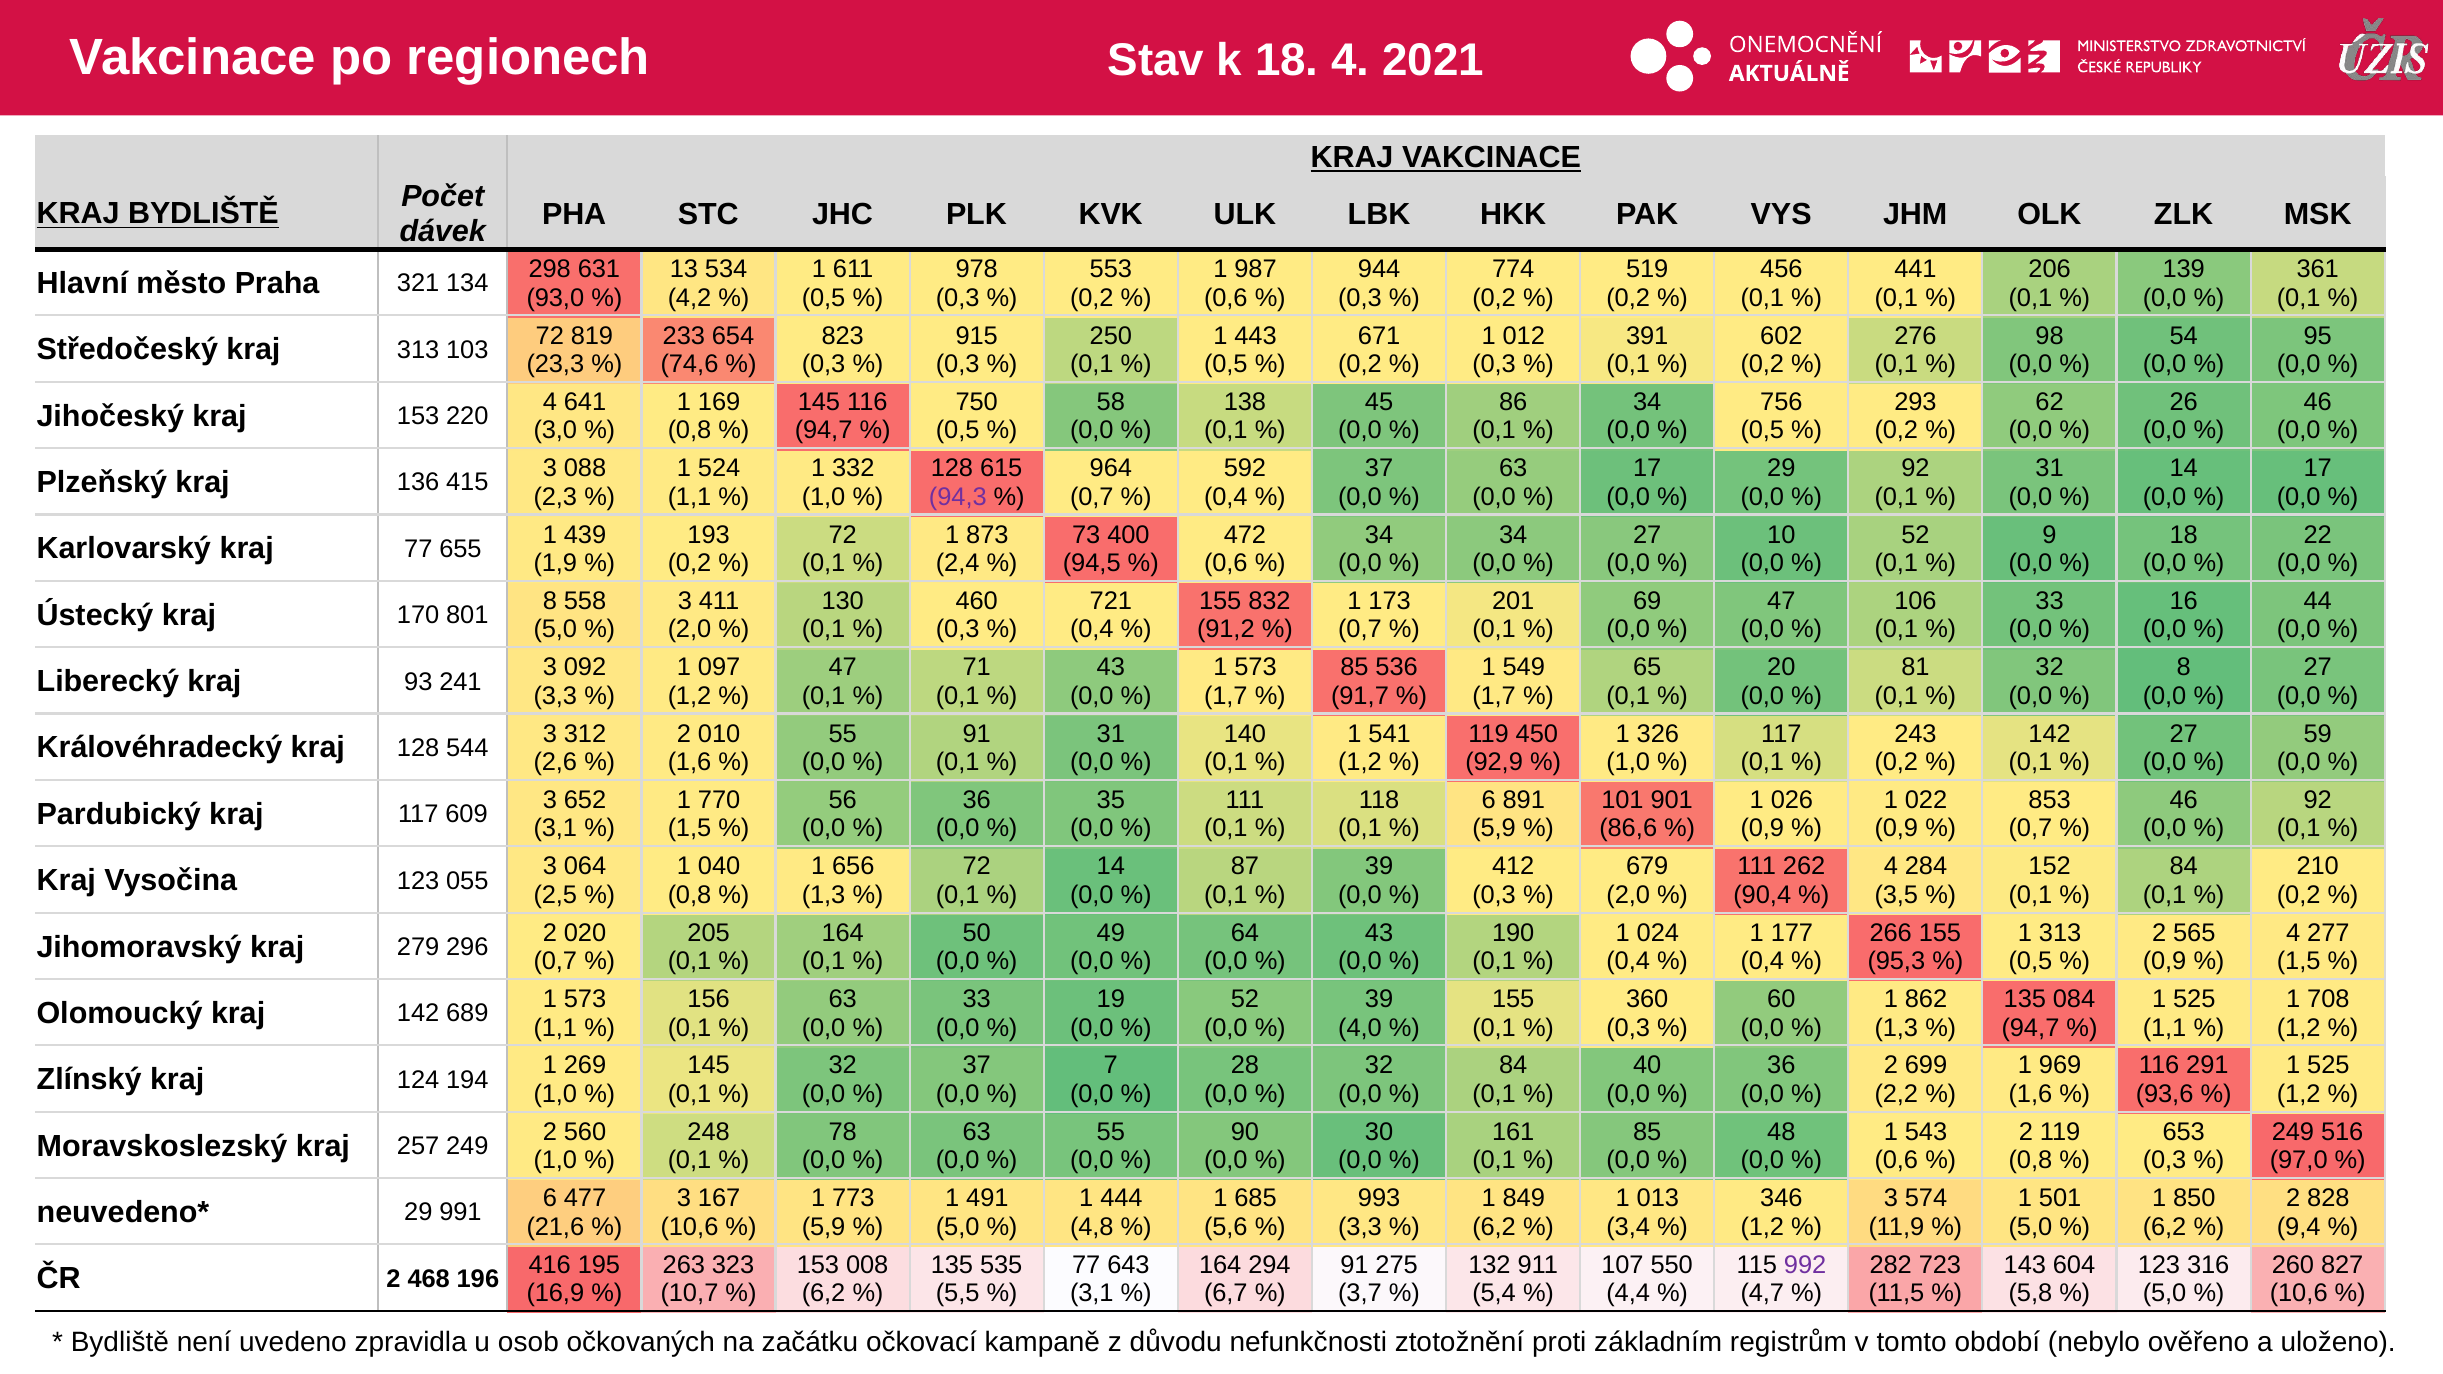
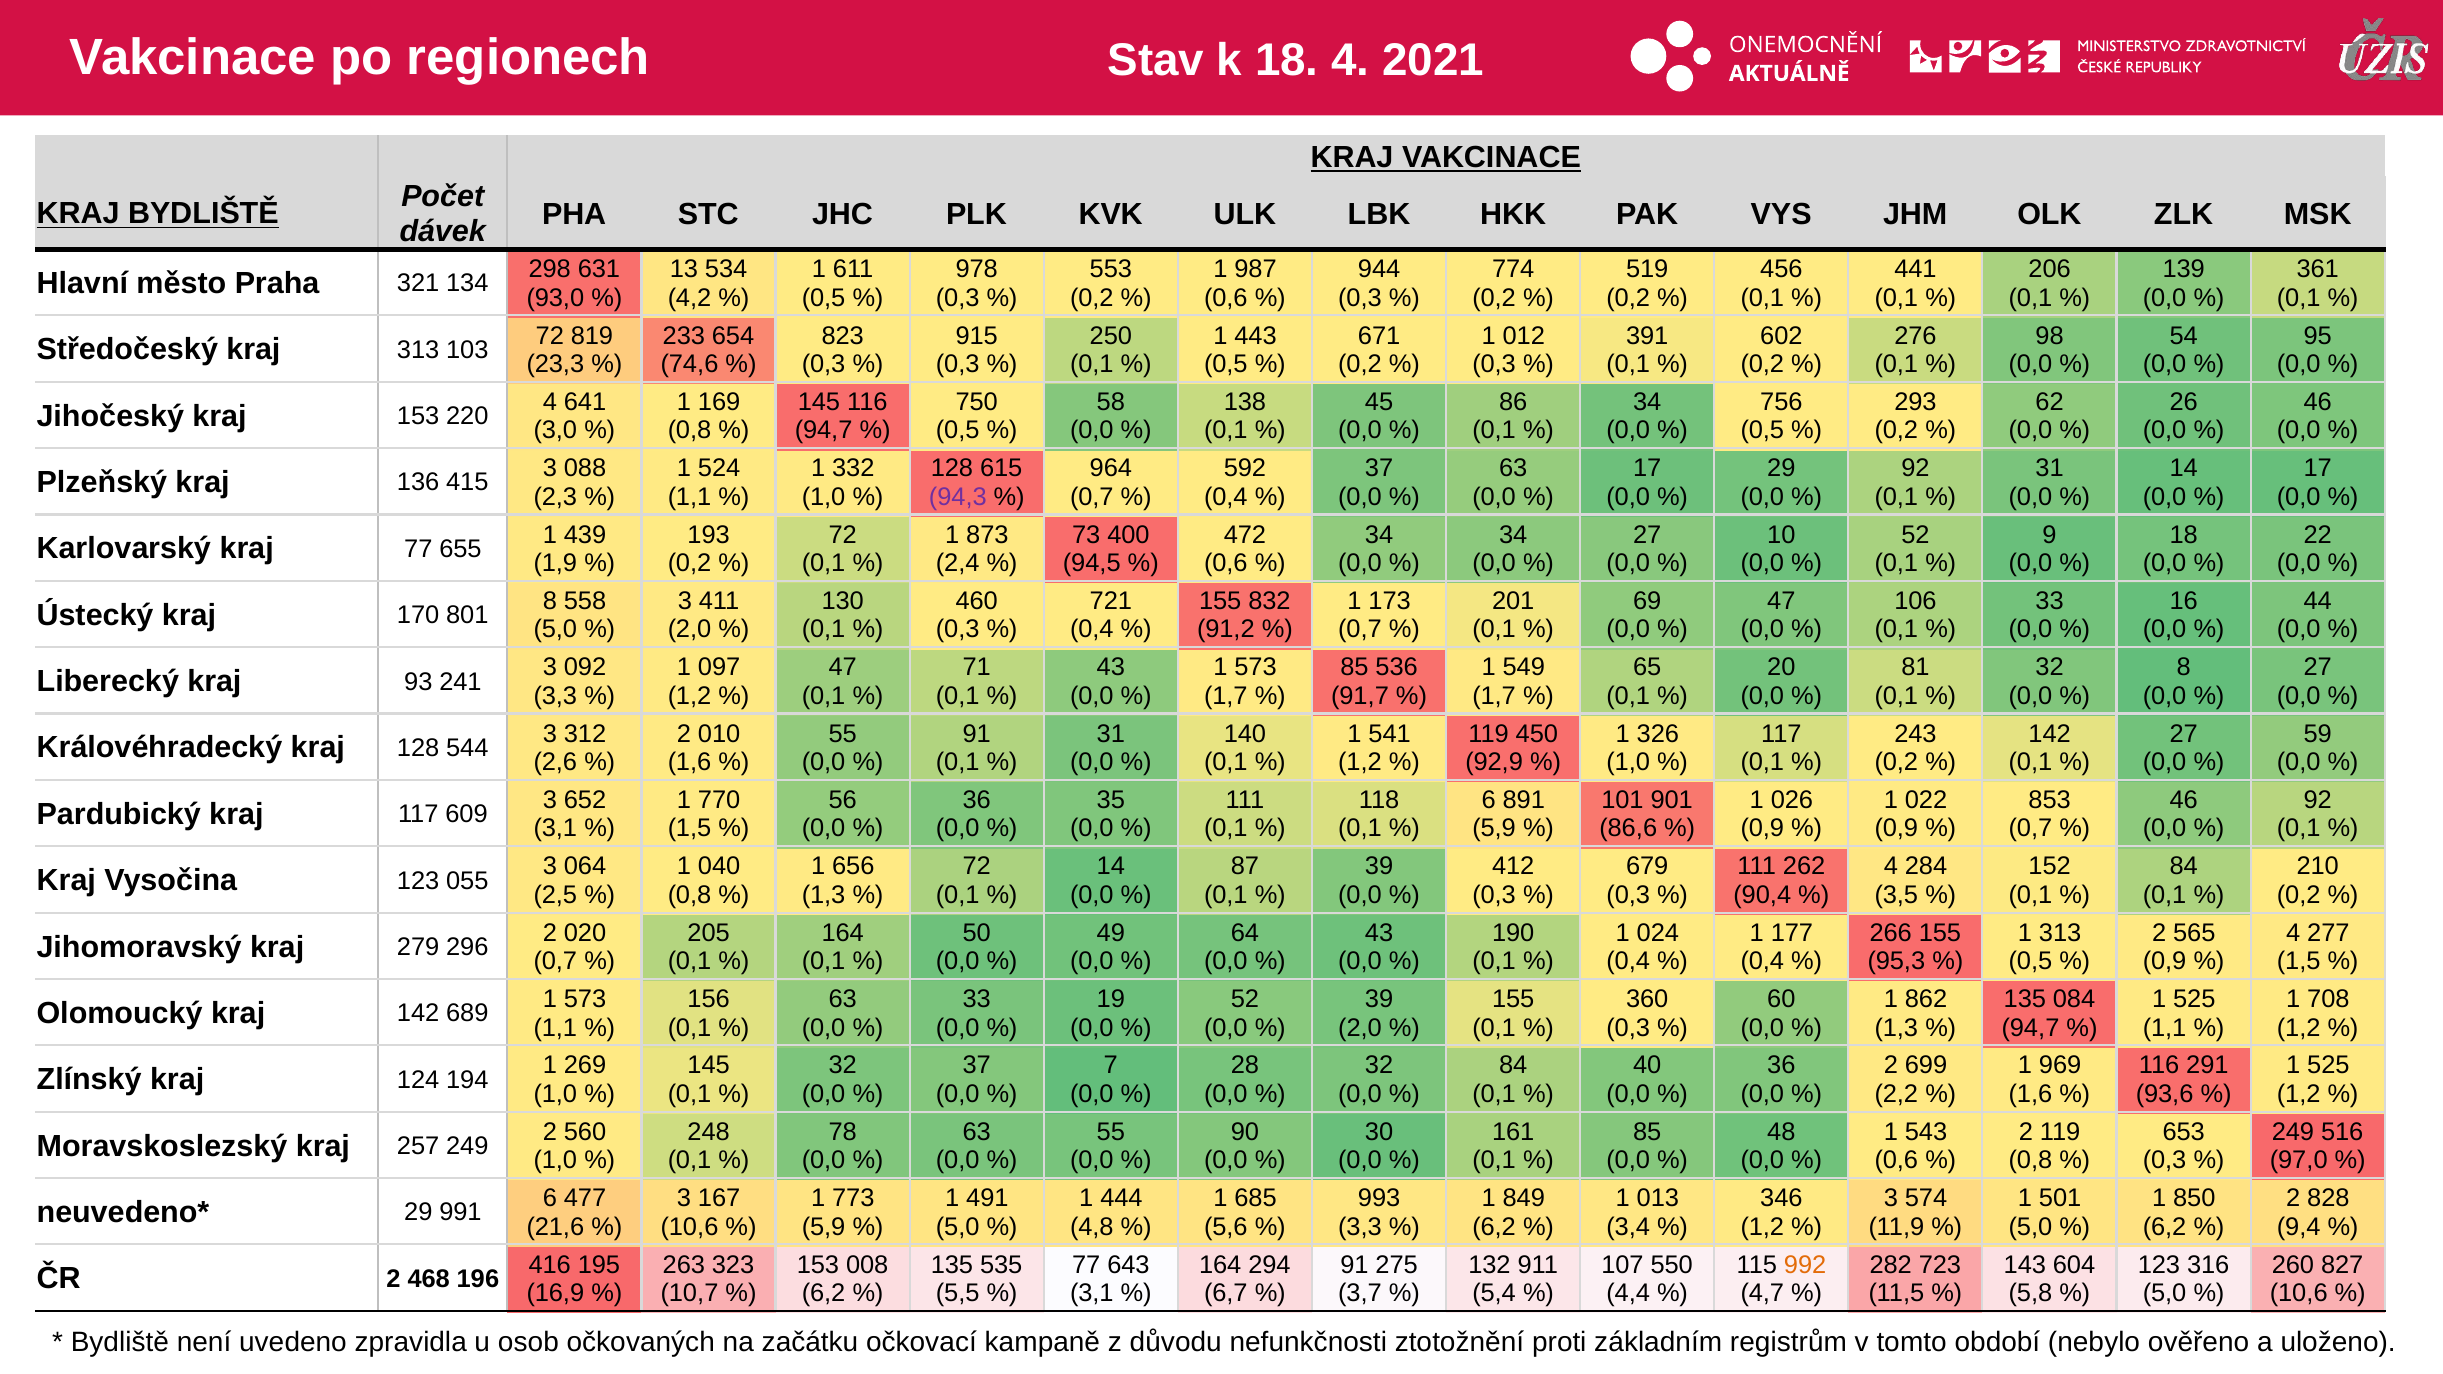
2,0: 2,0 -> 0,3 (1628, 895)
4,0: 4,0 -> 2,0 (1360, 1028)
992 colour: purple -> orange (1805, 1265)
